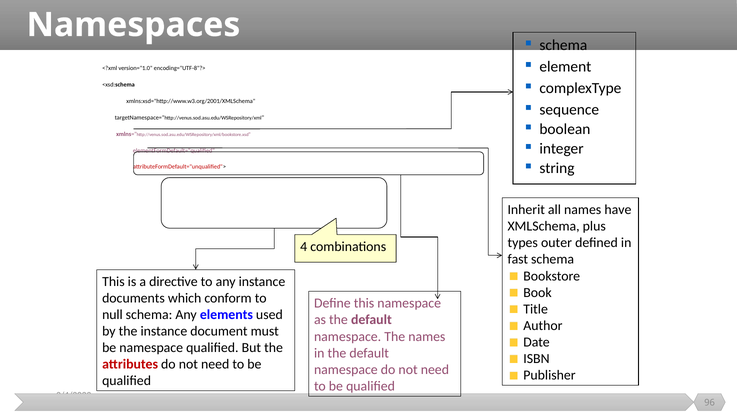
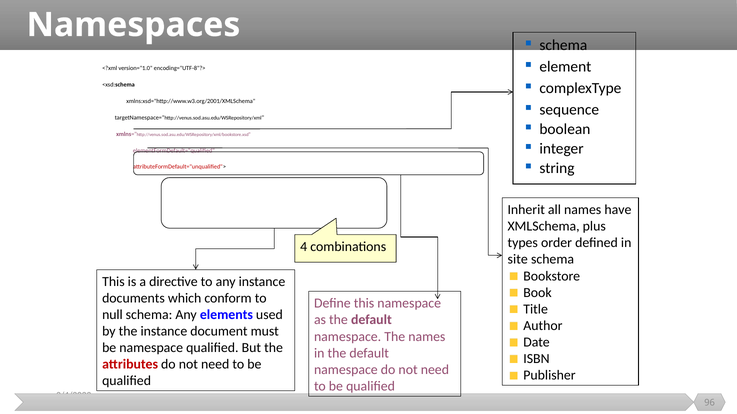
outer: outer -> order (557, 243)
fast: fast -> site (518, 260)
